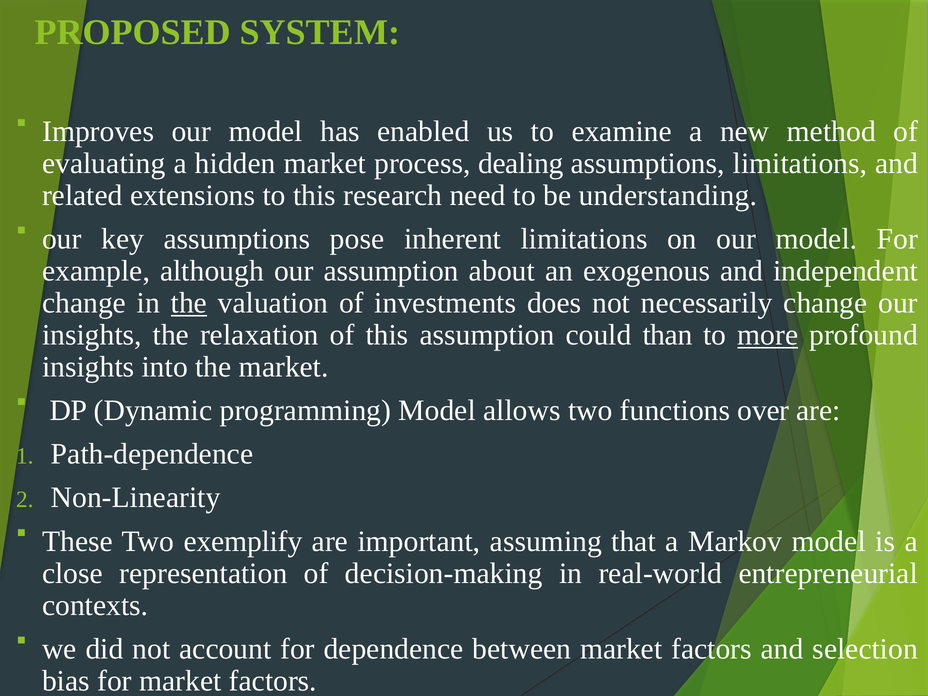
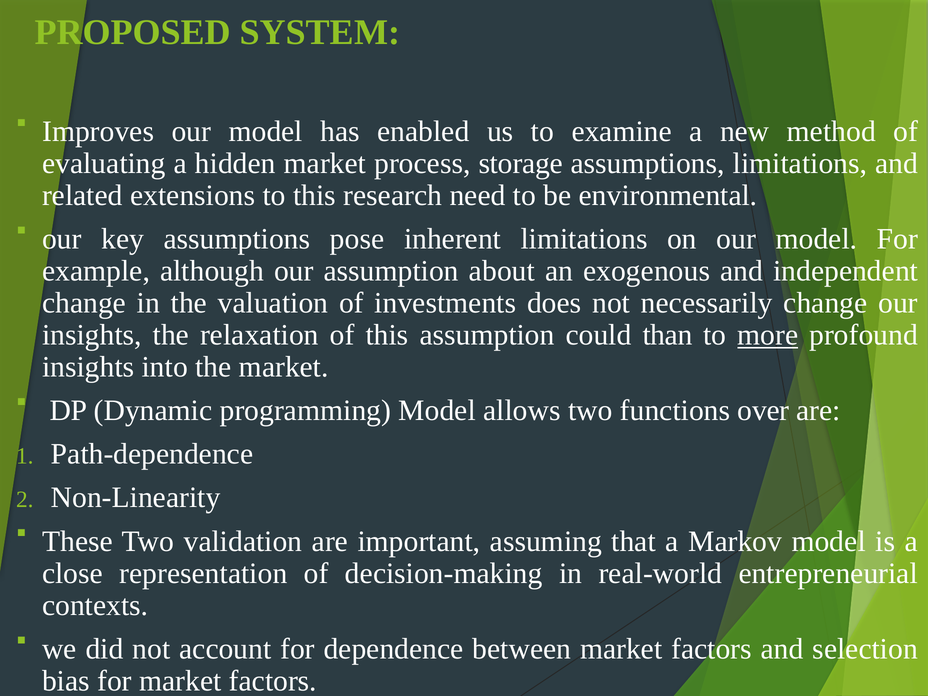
dealing: dealing -> storage (521, 163)
understanding: understanding -> environmental (668, 195)
the underline: present -> none (189, 303)
exemplify: exemplify -> validation (243, 541)
